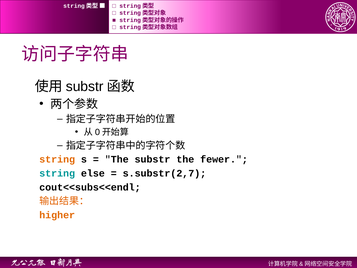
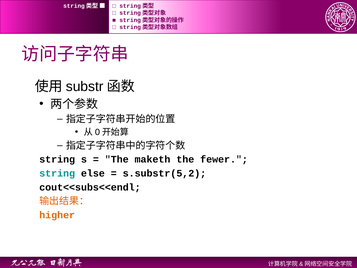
string colour: orange -> black (57, 159)
The substr: substr -> maketh (152, 159)
s.substr(2,7: s.substr(2,7 -> s.substr(5,2 (164, 173)
